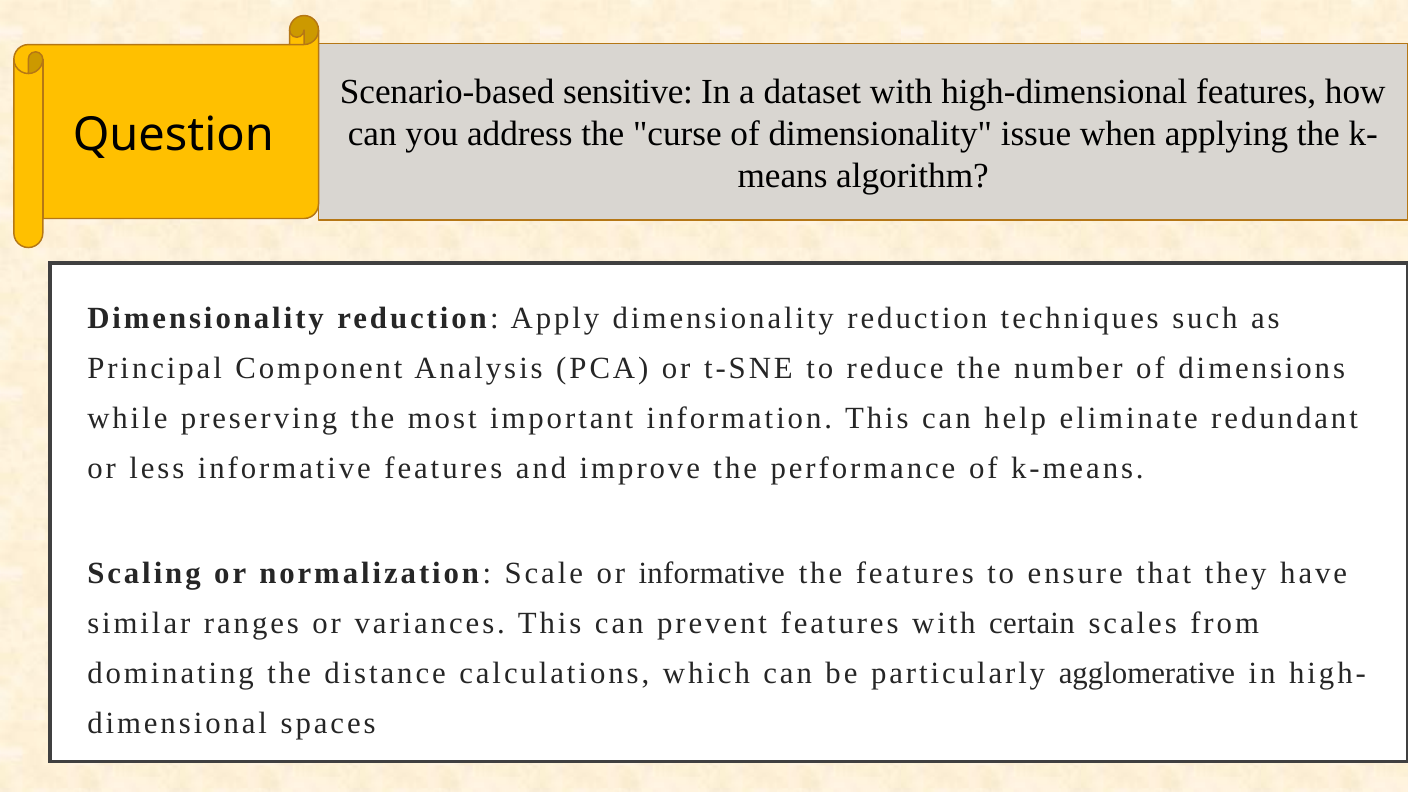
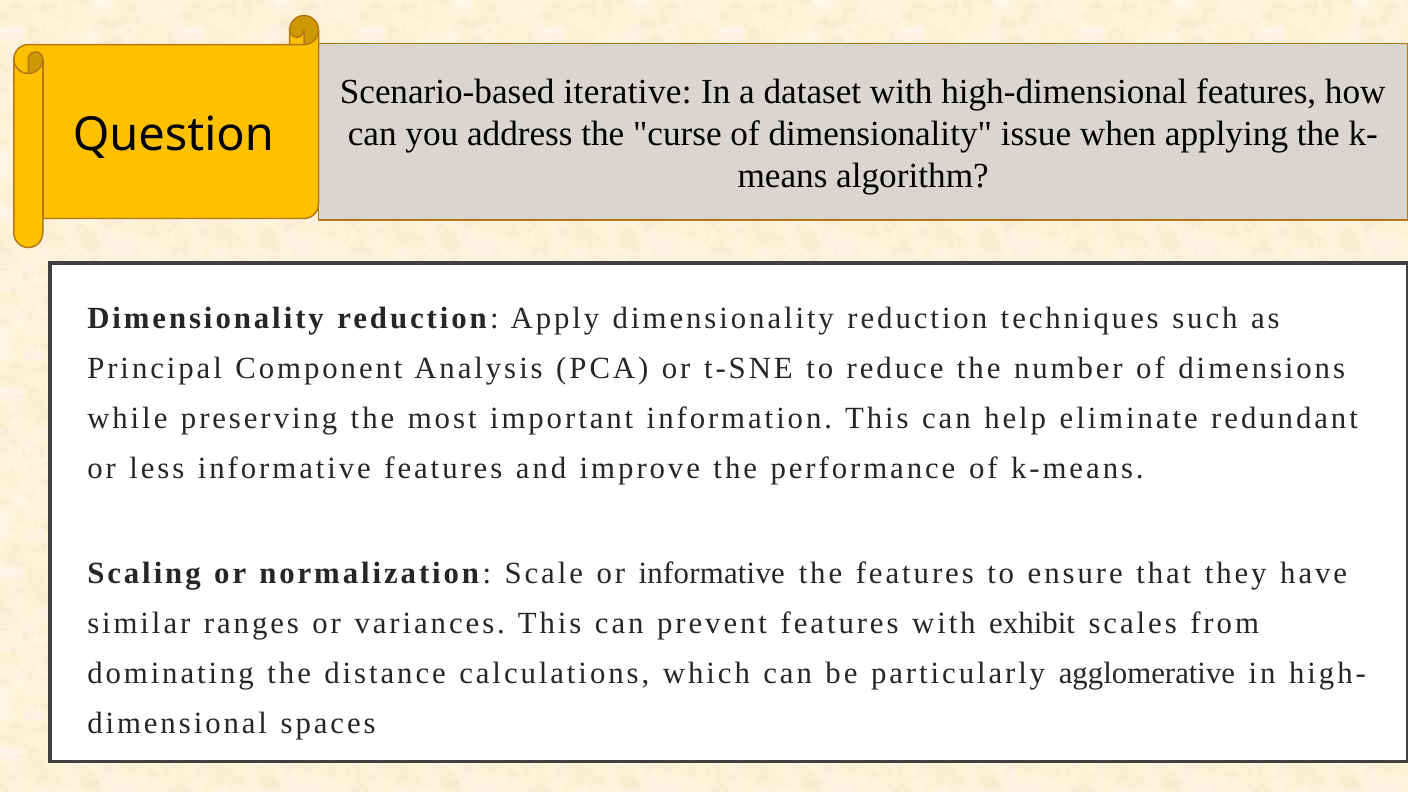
sensitive: sensitive -> iterative (628, 92)
certain: certain -> exhibit (1032, 624)
